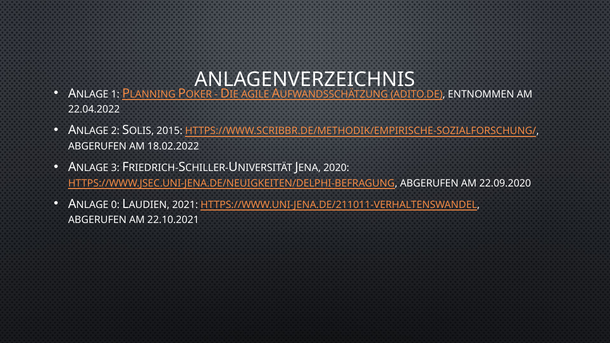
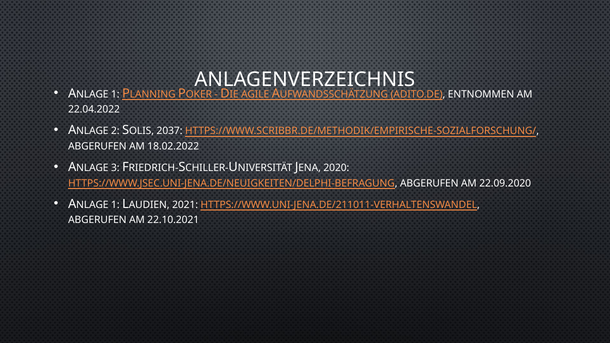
2015: 2015 -> 2037 (170, 131)
0: 0 -> 1 (115, 205)
